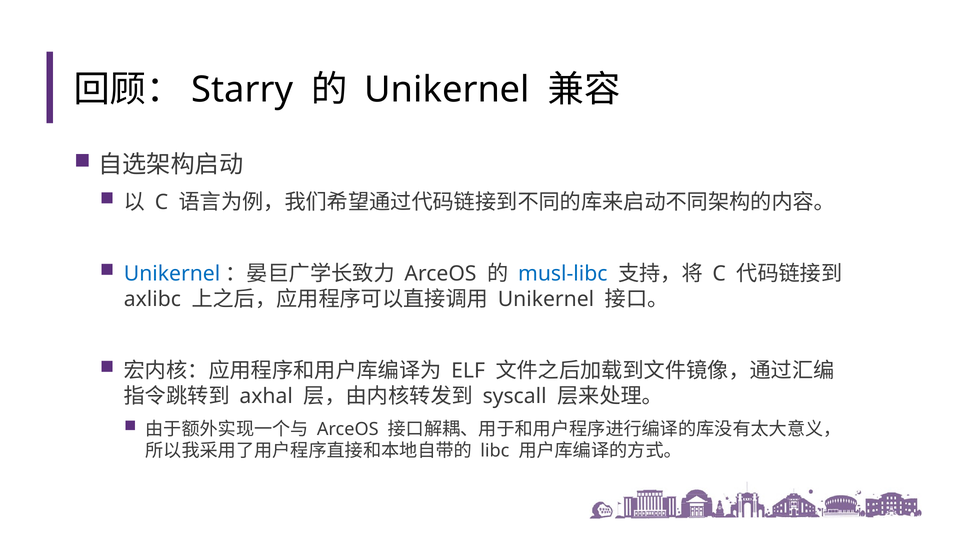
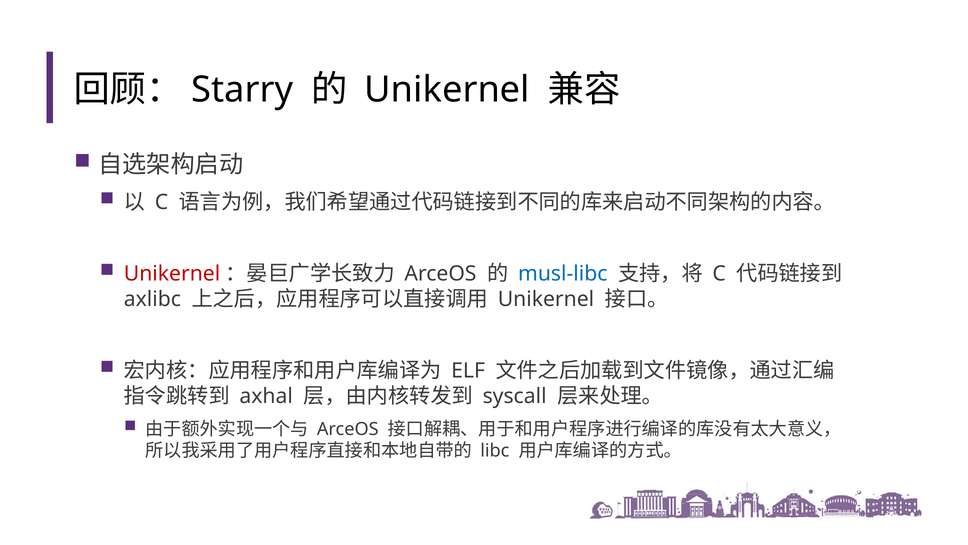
Unikernel colour: blue -> red (172, 273)
